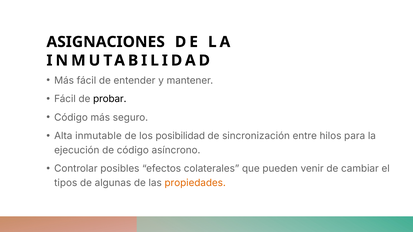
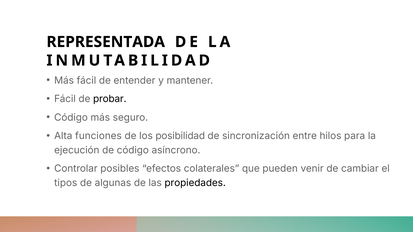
ASIGNACIONES: ASIGNACIONES -> REPRESENTADA (106, 42)
inmutable: inmutable -> funciones (98, 136)
propiedades colour: orange -> black (195, 183)
